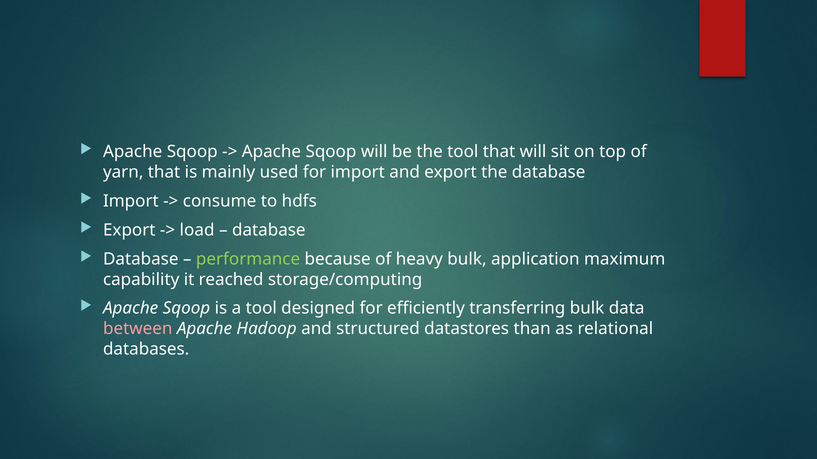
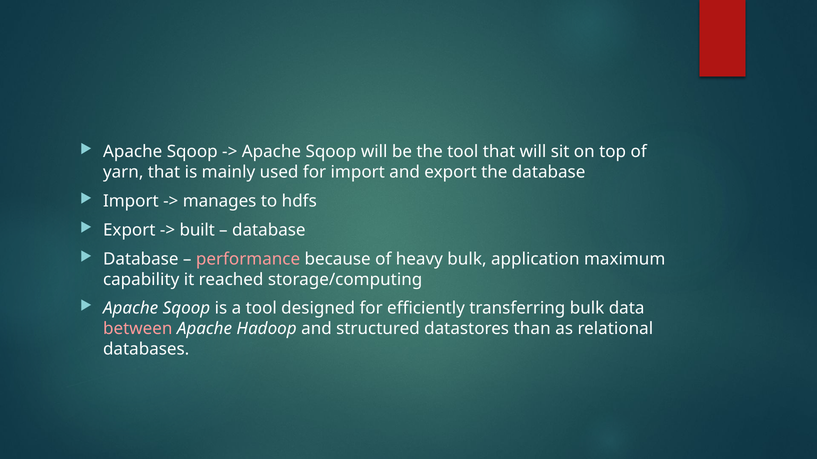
consume: consume -> manages (220, 201)
load: load -> built (197, 230)
performance colour: light green -> pink (248, 259)
